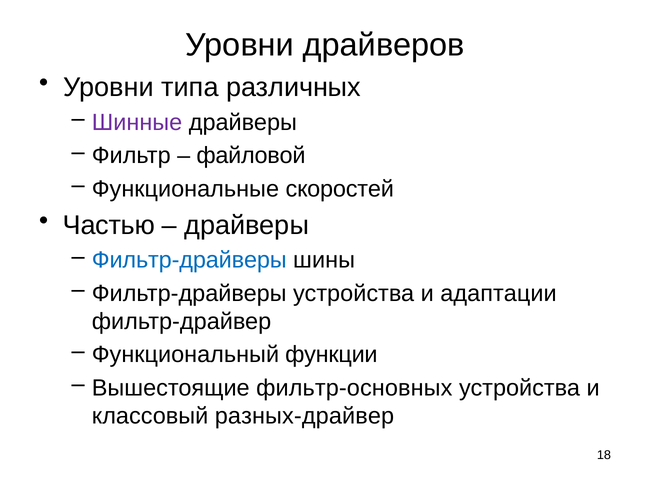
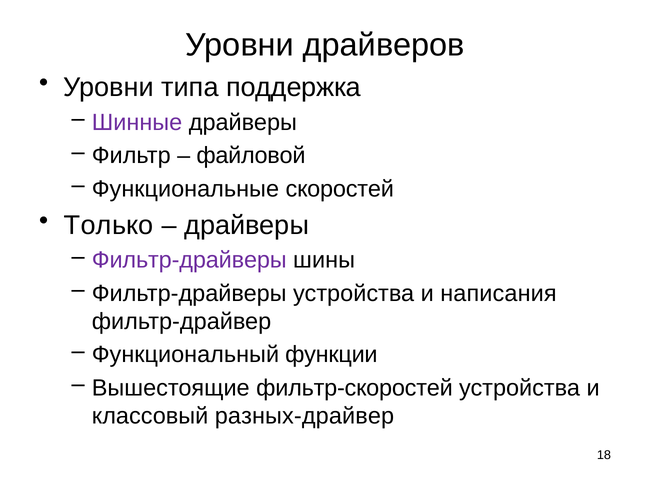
различных: различных -> поддержка (293, 87)
Частью: Частью -> Только (109, 225)
Фильтр-драйверы colour: blue -> purple (189, 260)
адаптации: адаптации -> написания (498, 294)
фильтр-основных: фильтр-основных -> фильтр-скоростей (354, 388)
